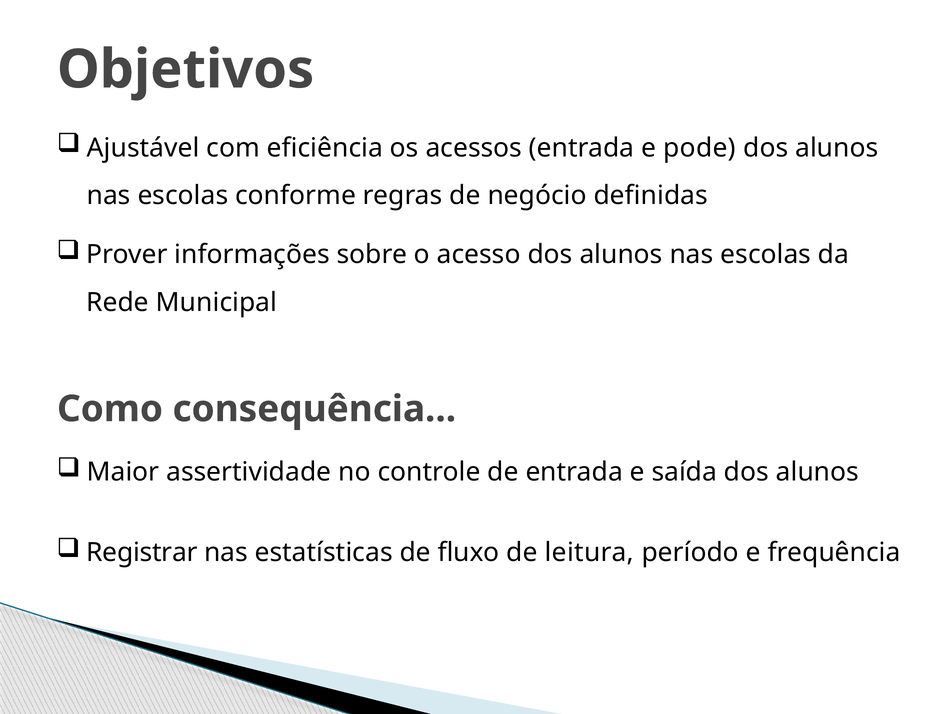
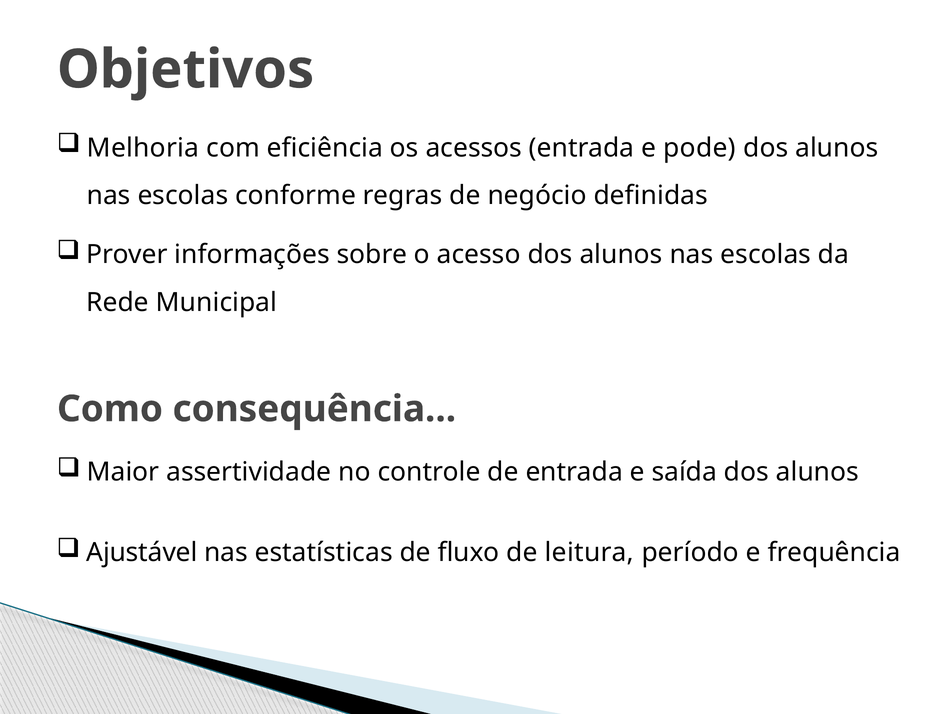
Ajustável: Ajustável -> Melhoria (143, 148)
Registrar: Registrar -> Ajustável (142, 553)
